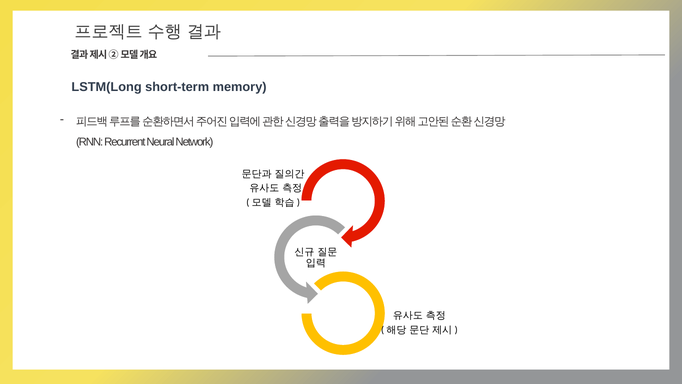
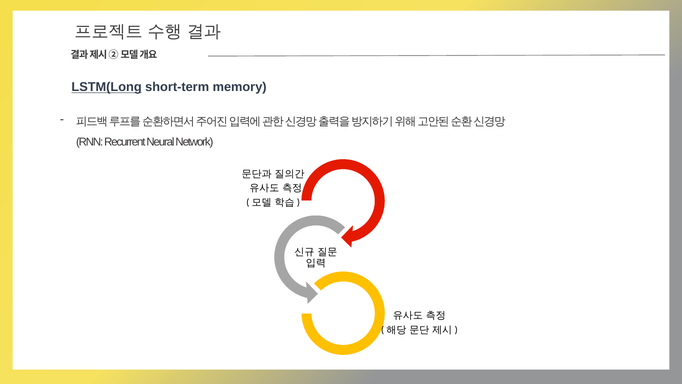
LSTM(Long underline: none -> present (107, 87)
